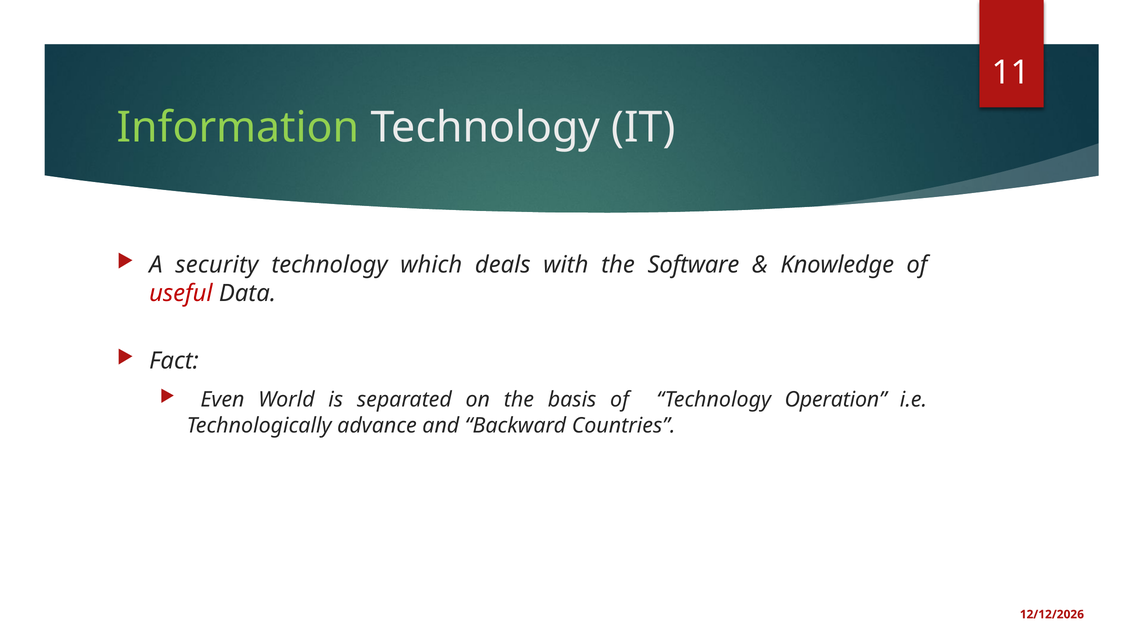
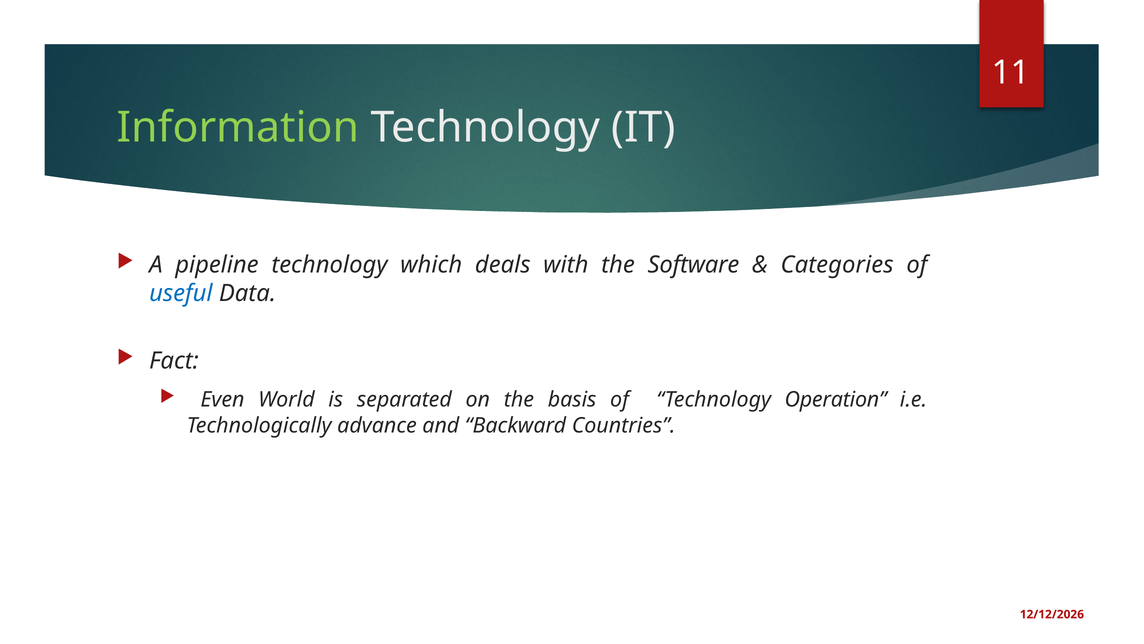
security: security -> pipeline (217, 265)
Knowledge: Knowledge -> Categories (837, 265)
useful colour: red -> blue (181, 293)
